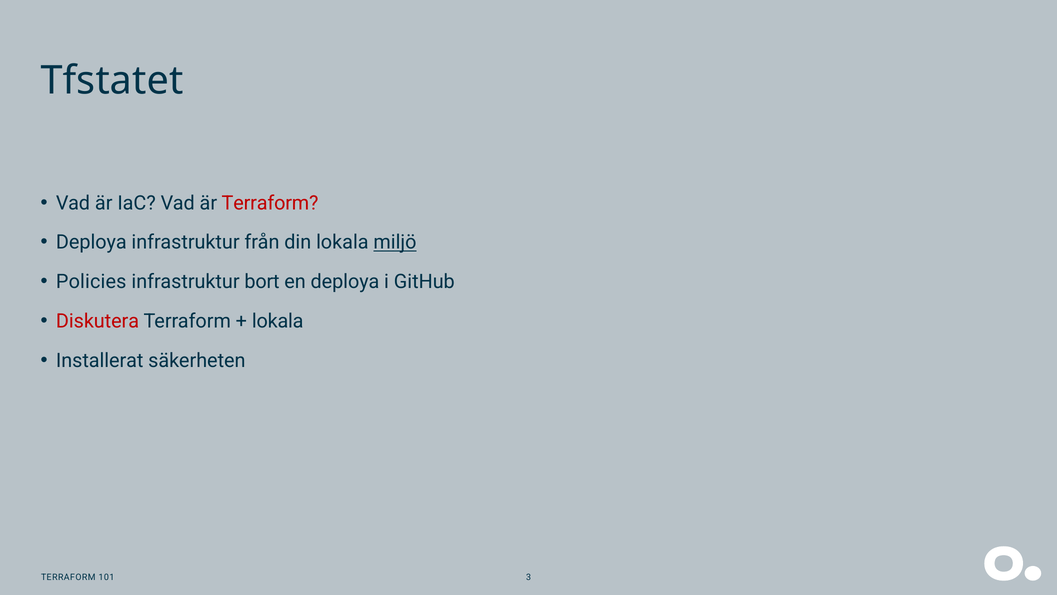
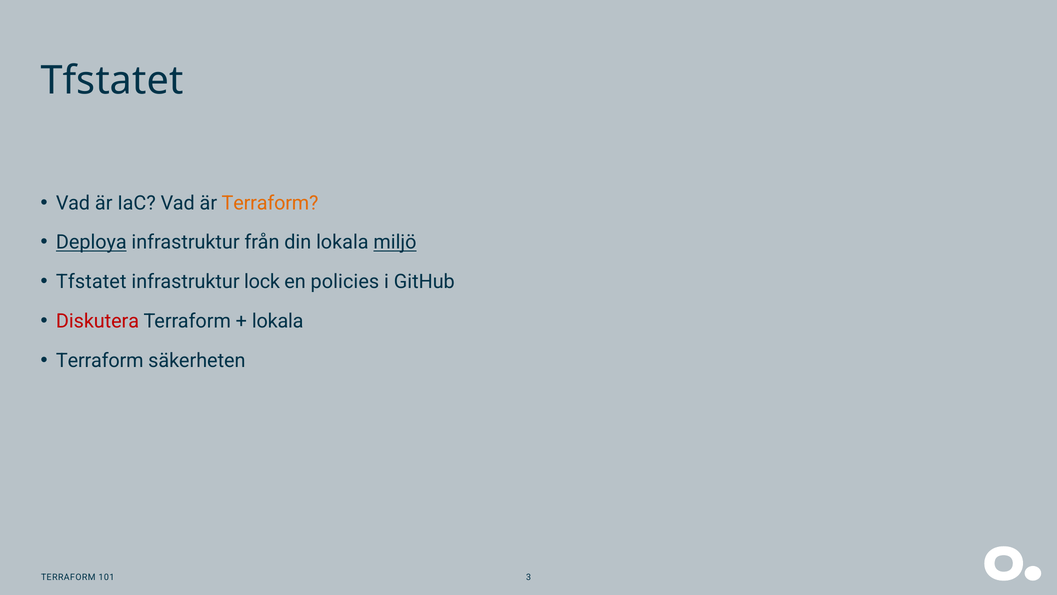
Terraform colour: red -> orange (270, 203)
Deploya underline: none -> present (91, 242)
Policies: Policies -> Tfstatet (91, 282)
bort: bort -> lock (262, 282)
en deploya: deploya -> policies (345, 282)
Installerat: Installerat -> Terraform (100, 360)
